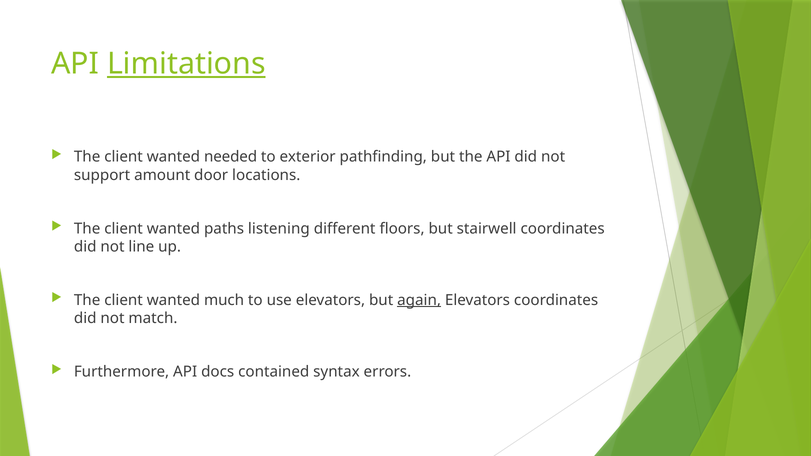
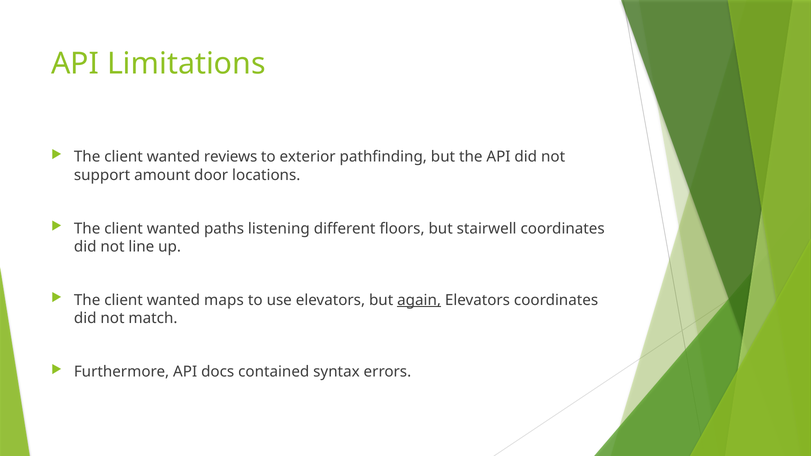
Limitations underline: present -> none (186, 64)
needed: needed -> reviews (231, 157)
much: much -> maps (224, 300)
